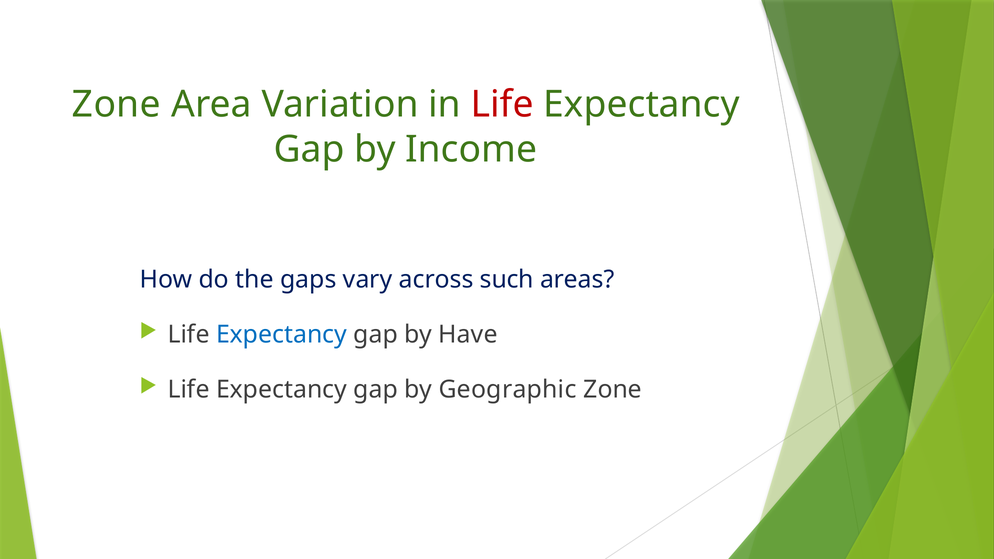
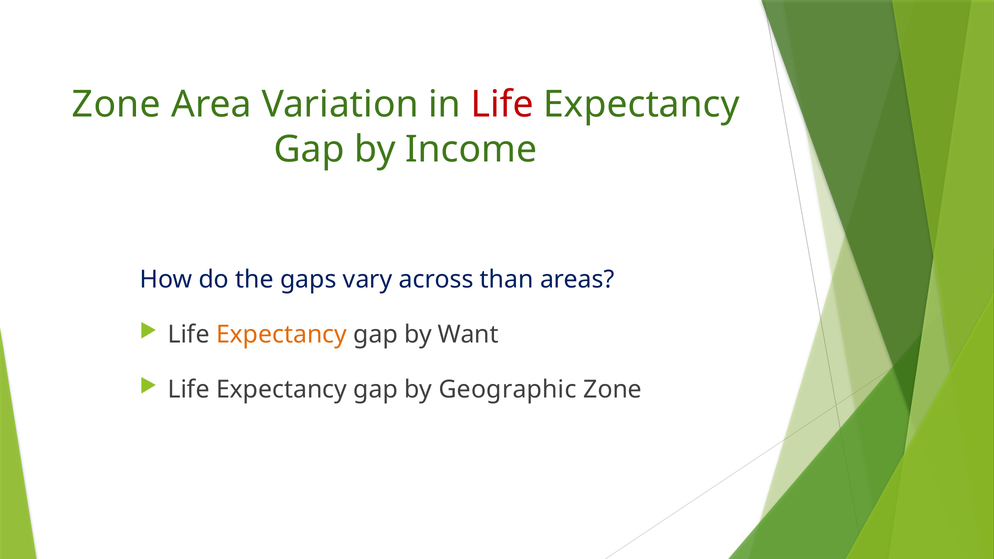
such: such -> than (507, 280)
Expectancy colour: blue -> orange (281, 335)
Have: Have -> Want (468, 335)
